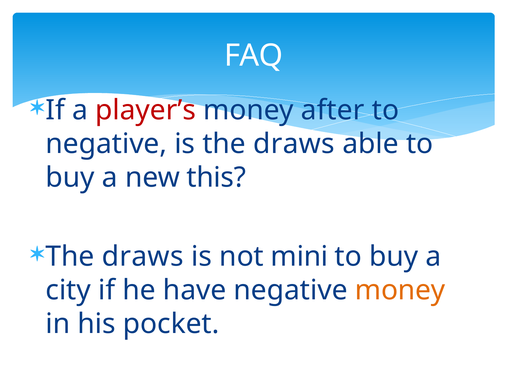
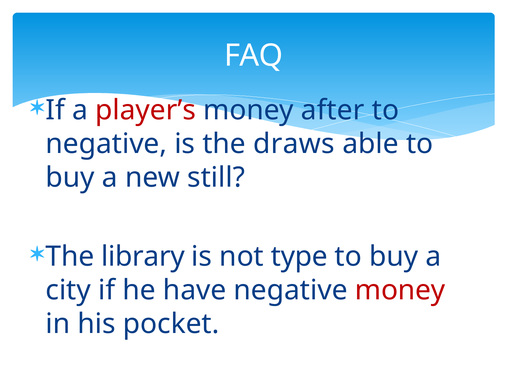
this: this -> still (216, 178)
draws: draws -> library (143, 257)
mini: mini -> type (299, 257)
money colour: orange -> red (400, 290)
